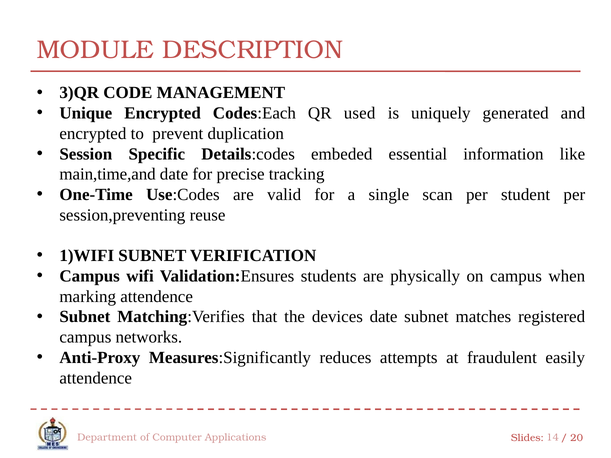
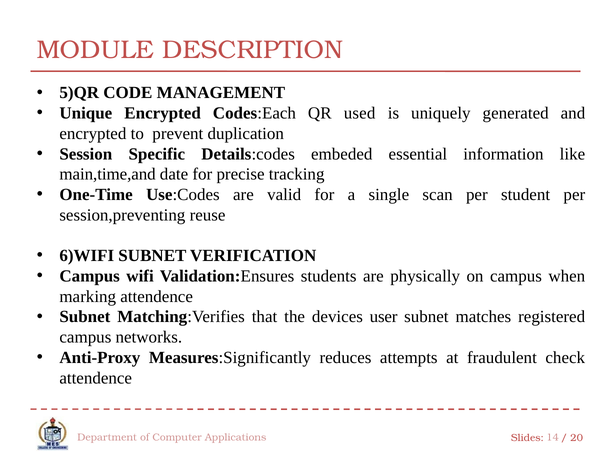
3)QR: 3)QR -> 5)QR (79, 93)
1)WIFI: 1)WIFI -> 6)WIFI (87, 256)
devices date: date -> user (384, 317)
easily: easily -> check (565, 358)
